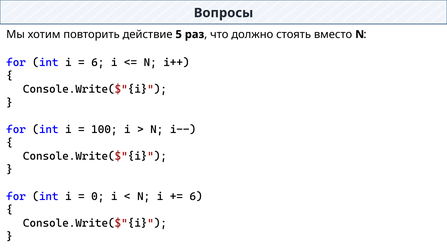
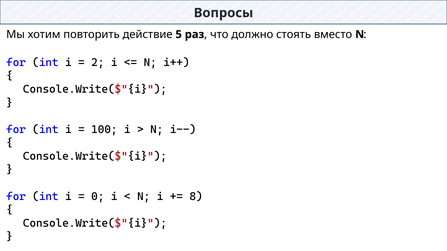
6: 6 -> 2 (98, 63)
6: 6 -> 8 (196, 197)
